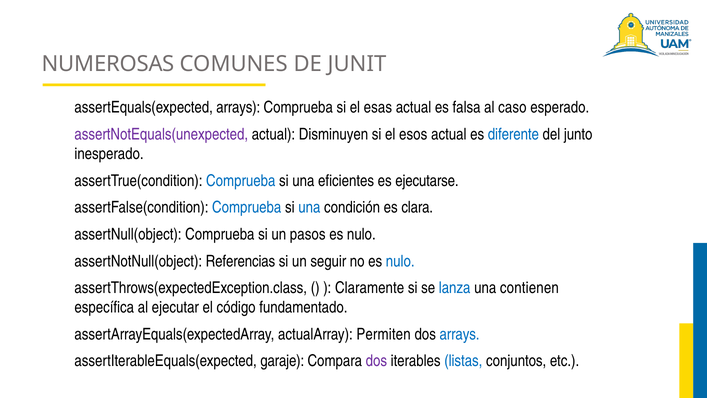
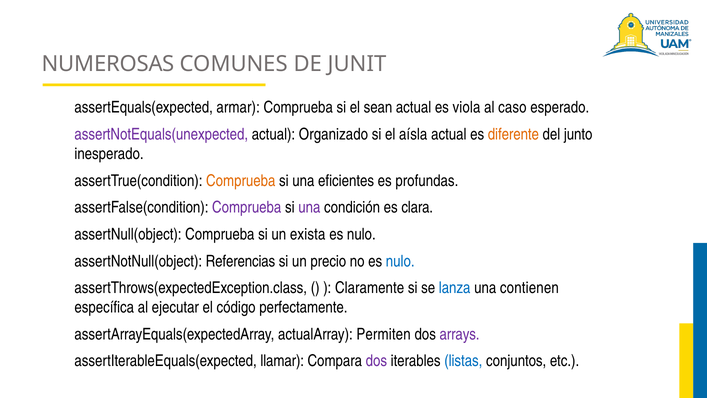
assertEquals(expected arrays: arrays -> armar (238, 108)
esas: esas -> sean (378, 108)
falsa: falsa -> viola (467, 108)
Disminuyen: Disminuyen -> Organizado (333, 134)
esos: esos -> aísla (413, 134)
diferente colour: blue -> orange (513, 134)
Comprueba colour: blue -> orange (241, 181)
ejecutarse: ejecutarse -> profundas (427, 181)
Comprueba colour: blue -> purple (247, 207)
una colour: blue -> purple (309, 207)
pasos: pasos -> exista (308, 234)
seguir: seguir -> precio (328, 261)
fundamentado: fundamentado -> perfectamente (303, 307)
arrays colour: blue -> purple (460, 334)
garaje: garaje -> llamar (282, 361)
